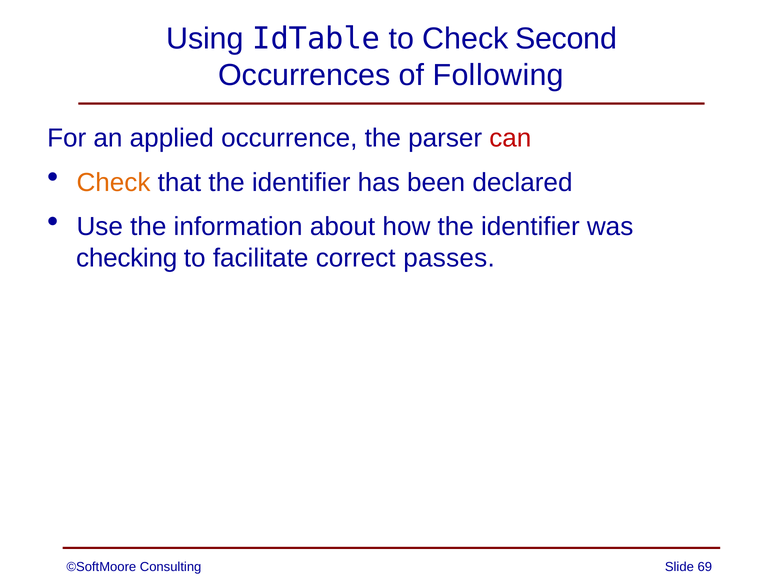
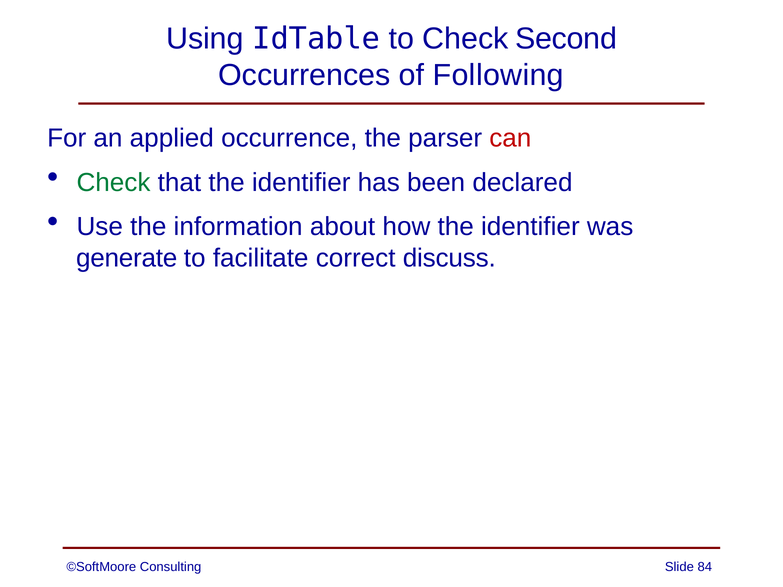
Check colour: orange -> green (113, 183)
checking: checking -> generate (127, 258)
passes: passes -> discuss (449, 258)
69: 69 -> 84 (705, 567)
